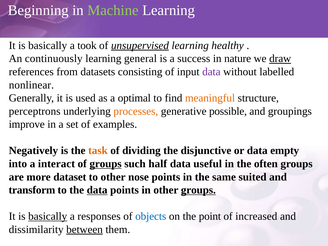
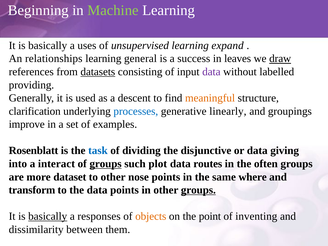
took: took -> uses (87, 45)
unsupervised underline: present -> none (140, 45)
healthy: healthy -> expand (228, 45)
continuously: continuously -> relationships (54, 59)
nature: nature -> leaves (238, 59)
datasets underline: none -> present (98, 72)
nonlinear: nonlinear -> providing (31, 85)
optimal: optimal -> descent (134, 98)
perceptrons: perceptrons -> clarification (35, 111)
processes colour: orange -> blue (136, 111)
possible: possible -> linearly (228, 111)
Negatively: Negatively -> Rosenblatt (33, 151)
task colour: orange -> blue (98, 151)
empty: empty -> giving (285, 151)
half: half -> plot (158, 164)
useful: useful -> routes (208, 164)
suited: suited -> where (253, 177)
data underline: present -> none (97, 190)
objects colour: blue -> orange (151, 217)
increased: increased -> inventing (256, 217)
between underline: present -> none (85, 230)
